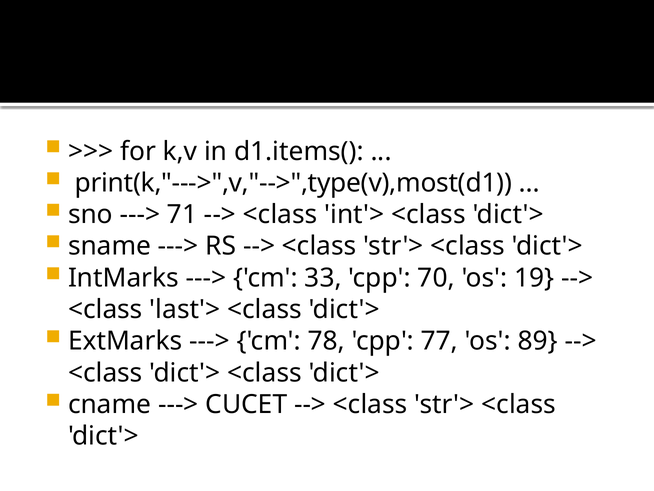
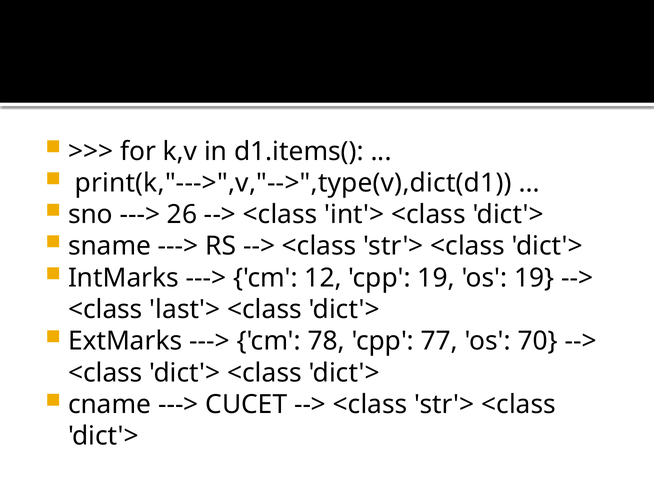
print(k,"--->",v,"-->",type(v),most(d1: print(k,"--->",v,"-->",type(v),most(d1 -> print(k,"--->",v,"-->",type(v),dict(d1 (293, 183)
71: 71 -> 26 (182, 214)
33: 33 -> 12 (323, 278)
cpp 70: 70 -> 19 (436, 278)
89: 89 -> 70 (538, 341)
